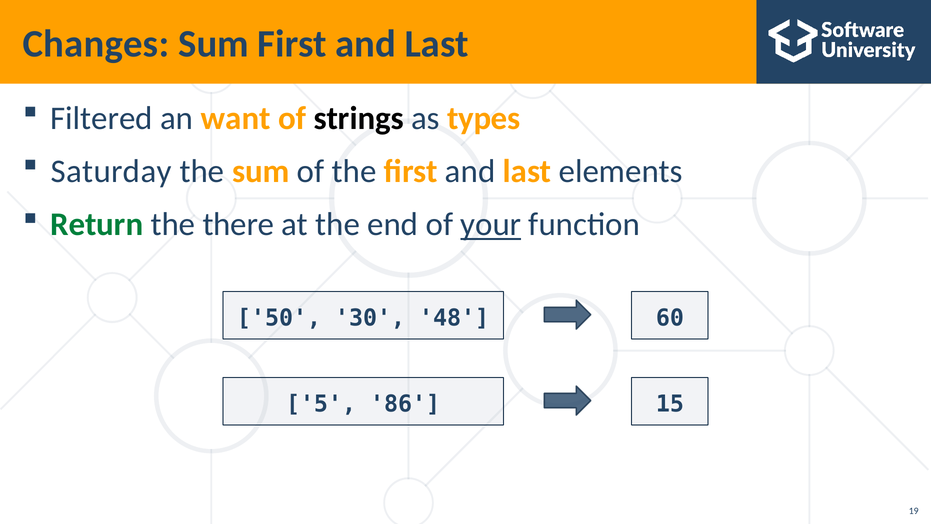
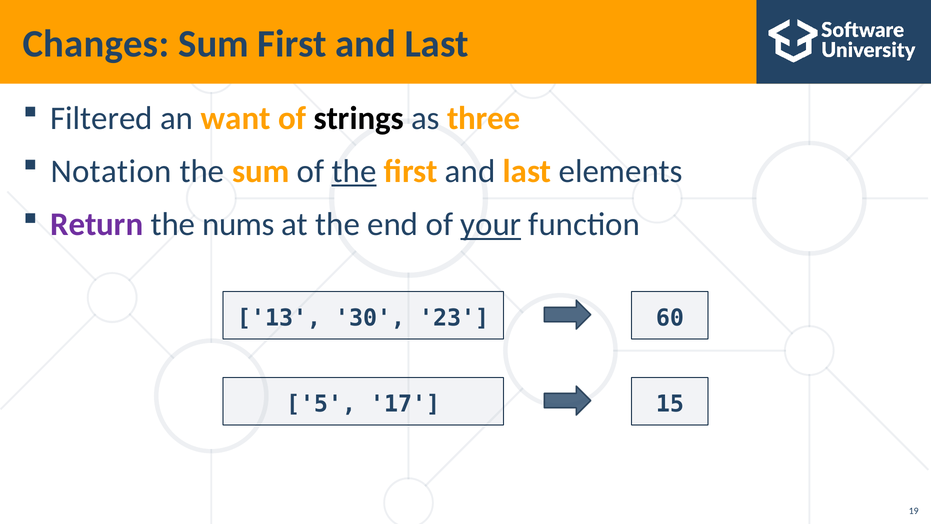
types: types -> three (484, 118)
Saturday: Saturday -> Notation (111, 171)
the underline: none -> present (354, 171)
Return colour: green -> purple (97, 224)
there: there -> nums (238, 224)
50: 50 -> 13 (279, 318)
48: 48 -> 23 (454, 318)
86: 86 -> 17 (405, 404)
